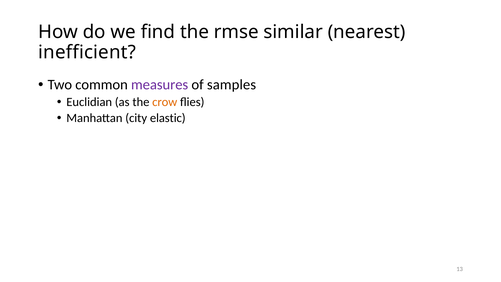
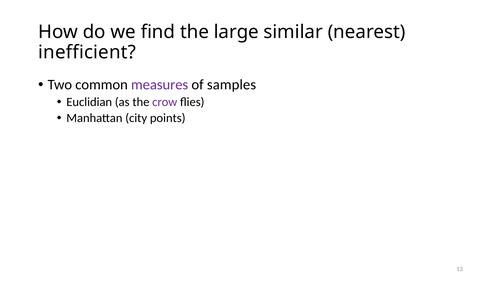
rmse: rmse -> large (236, 32)
crow colour: orange -> purple (165, 102)
elastic: elastic -> points (168, 118)
